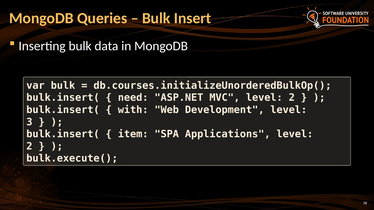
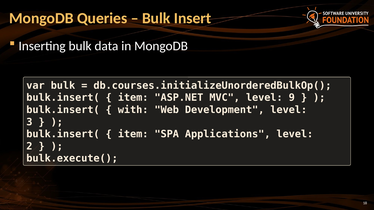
need: need -> item (133, 98)
MVC level 2: 2 -> 9 (292, 98)
